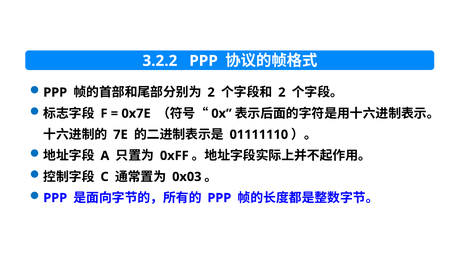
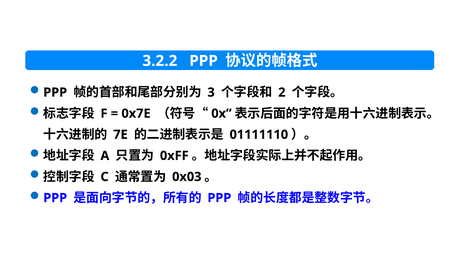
2: 2 -> 3 (211, 92)
